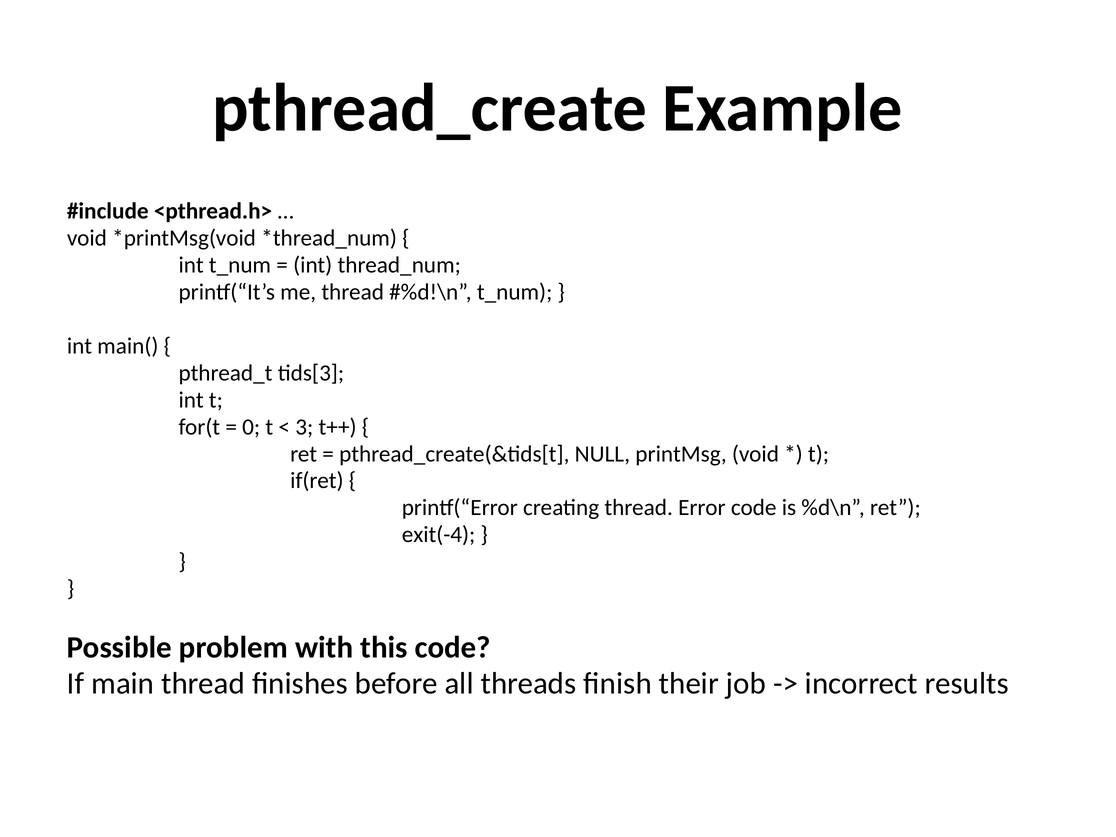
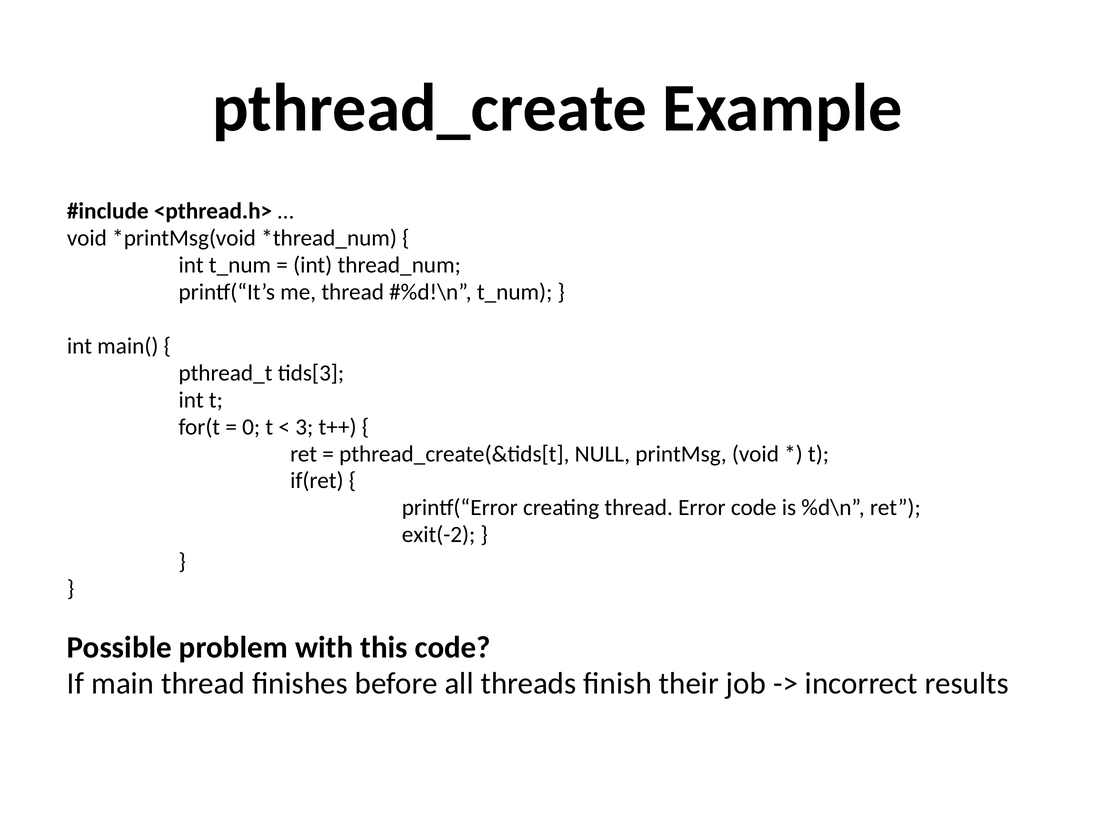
exit(-4: exit(-4 -> exit(-2 (439, 535)
